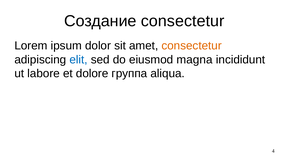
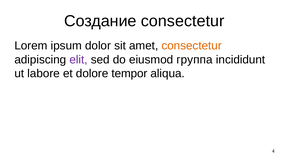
elit colour: blue -> purple (79, 60)
magna: magna -> группа (195, 60)
группа: группа -> tempor (129, 74)
